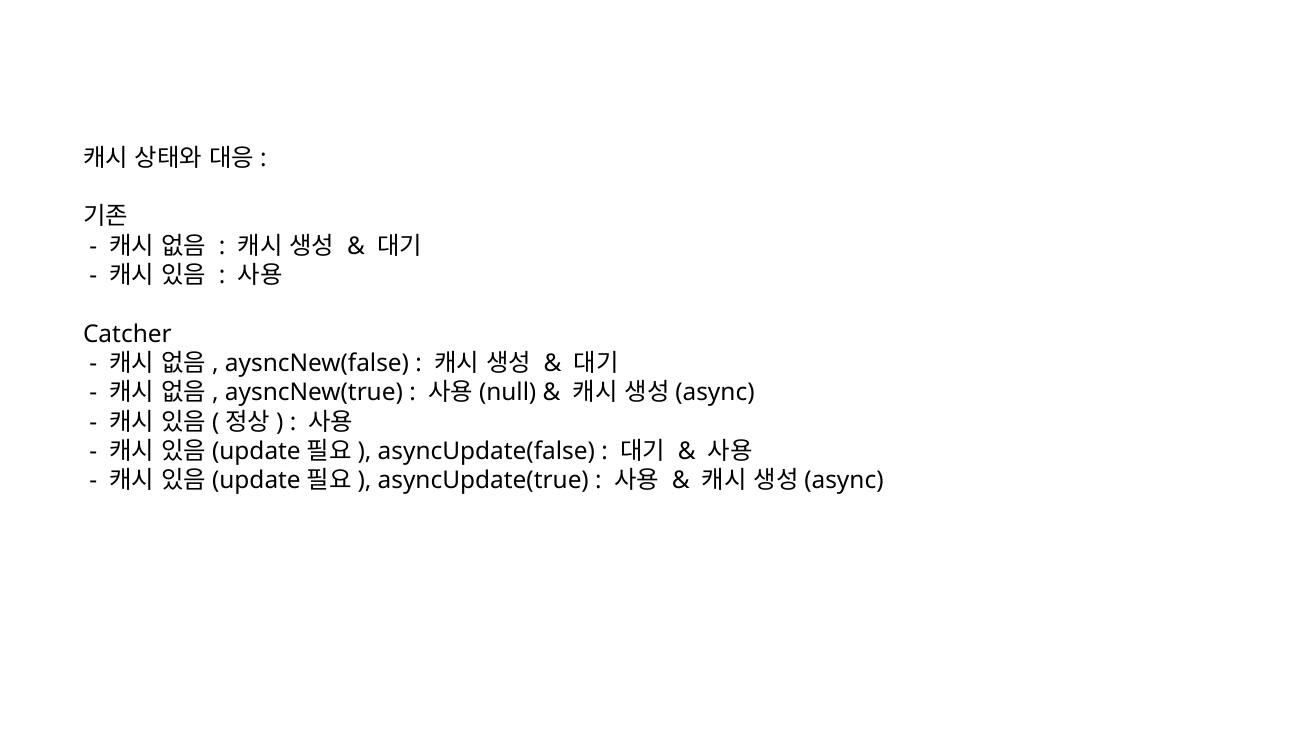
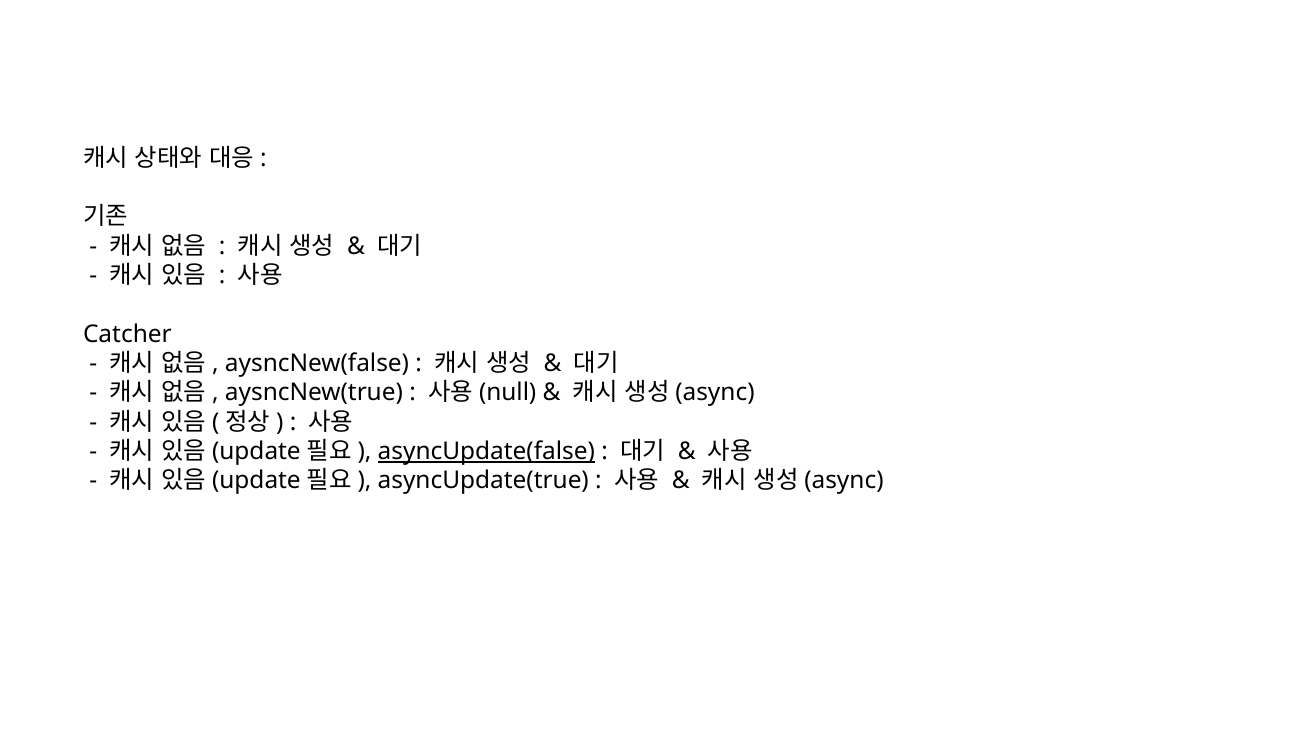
asyncUpdate(false underline: none -> present (486, 451)
